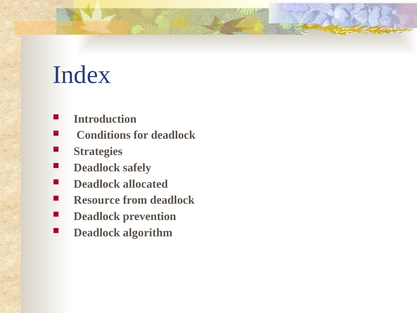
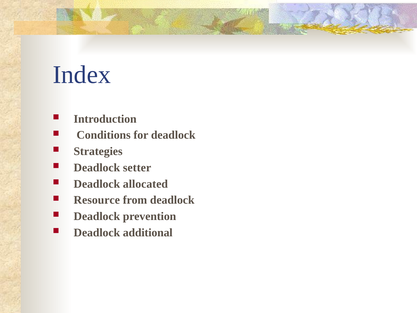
safely: safely -> setter (137, 167)
algorithm: algorithm -> additional (148, 232)
